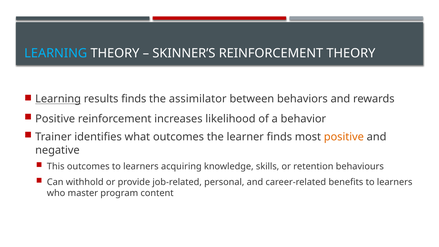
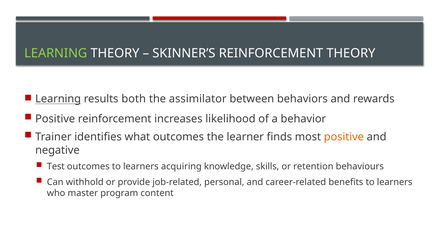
LEARNING colour: light blue -> light green (56, 53)
results finds: finds -> both (134, 99)
This: This -> Test (56, 167)
